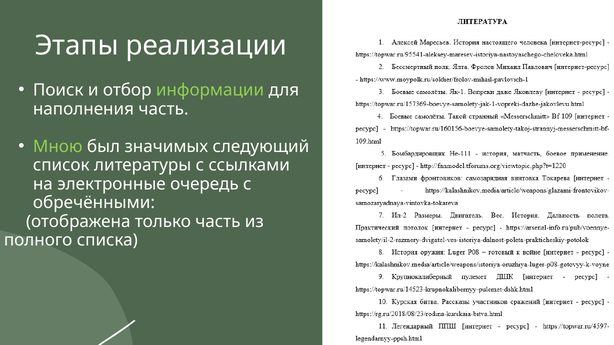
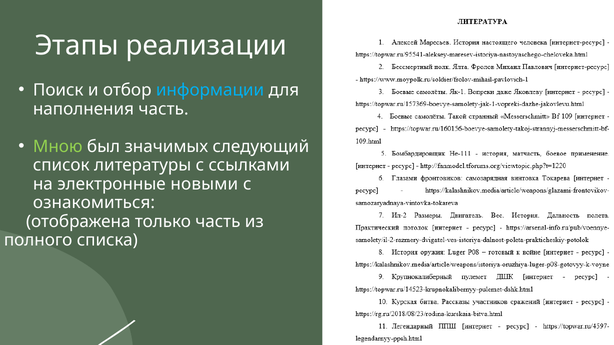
информации colour: light green -> light blue (210, 90)
очередь: очередь -> новыми (204, 184)
обречёнными: обречёнными -> ознакомиться (94, 203)
